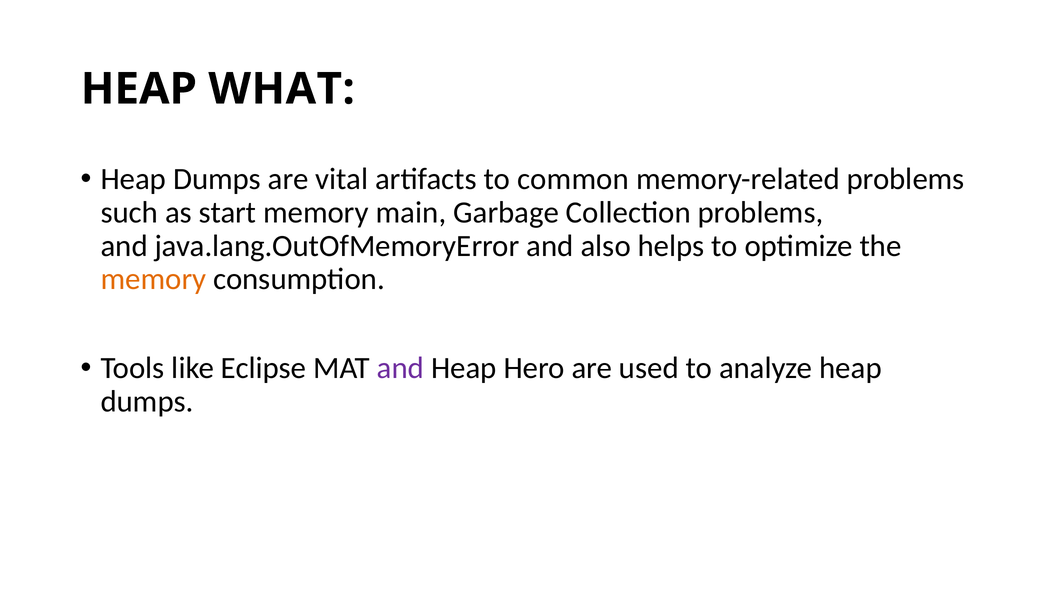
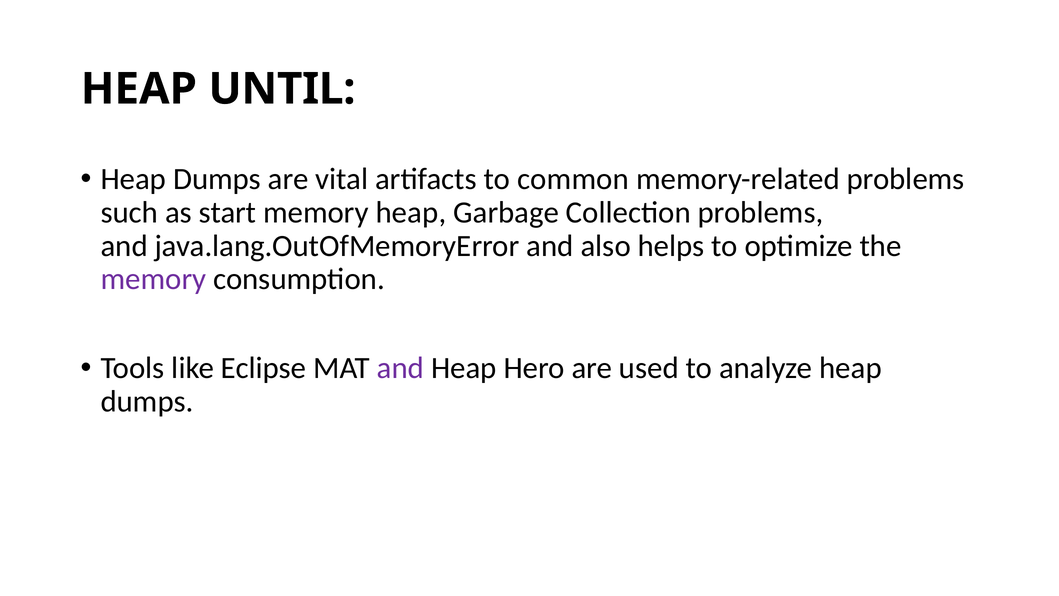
WHAT: WHAT -> UNTIL (282, 89)
memory main: main -> heap (411, 212)
memory colour: orange -> purple (153, 279)
